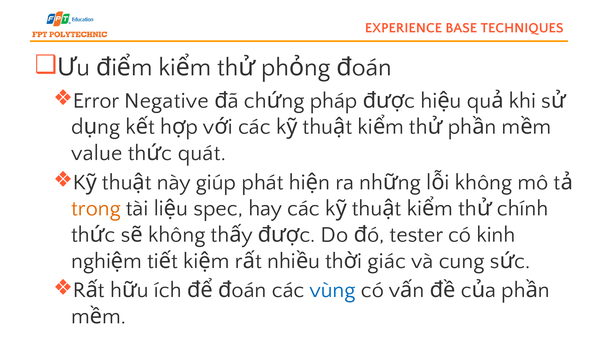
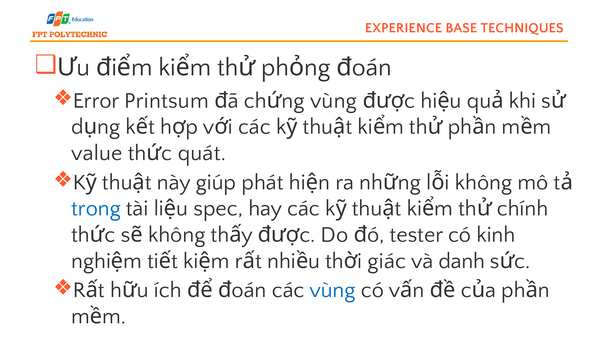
Negative: Negative -> Printsum (167, 100)
pháp: pháp -> vùng (333, 100)
trong colour: orange -> blue (96, 208)
cung: cung -> danh (462, 260)
